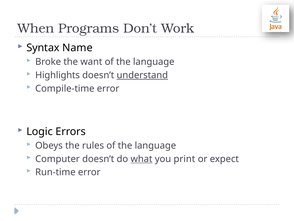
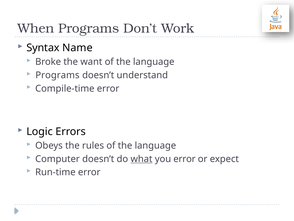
Highlights: Highlights -> Programs (57, 75)
understand underline: present -> none (142, 75)
you print: print -> error (185, 159)
